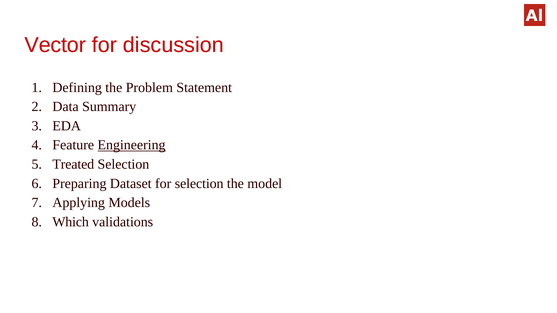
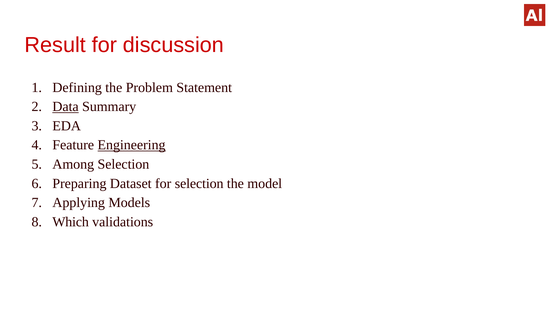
Vector: Vector -> Result (55, 45)
Data underline: none -> present (66, 107)
Treated: Treated -> Among (73, 164)
